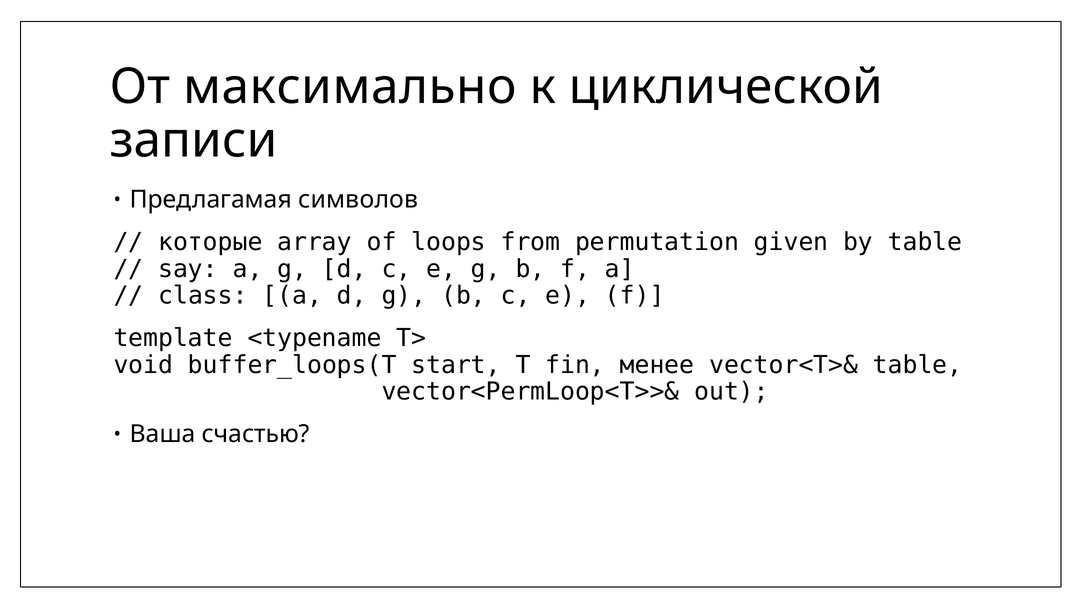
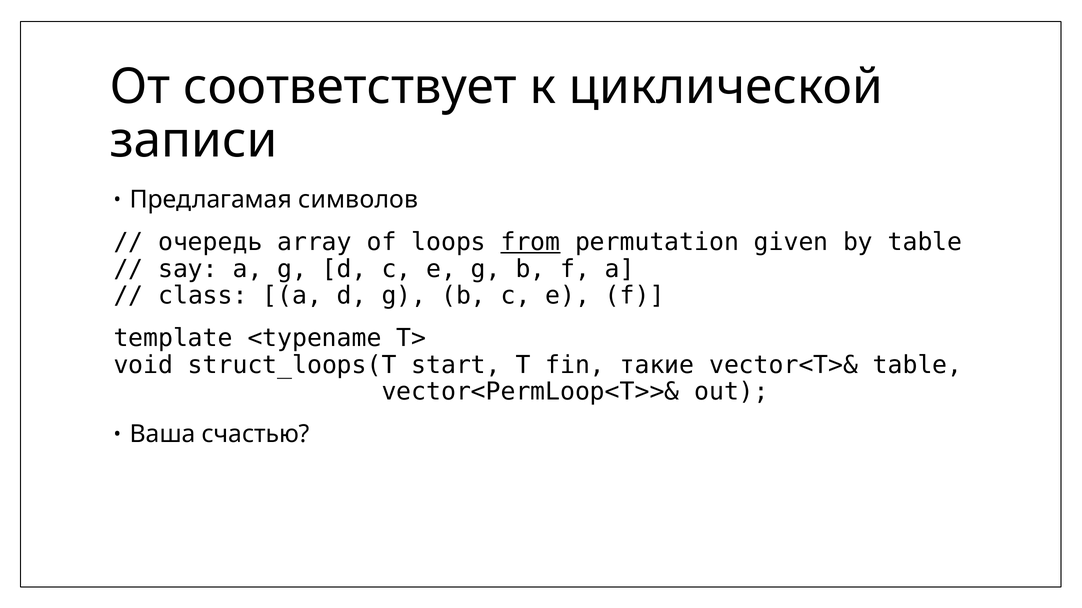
максимально: максимально -> соответствует (350, 87)
которые: которые -> очередь (210, 242)
from underline: none -> present (530, 242)
buffer_loops(T: buffer_loops(T -> struct_loops(T (292, 365)
менее: менее -> такие (657, 365)
